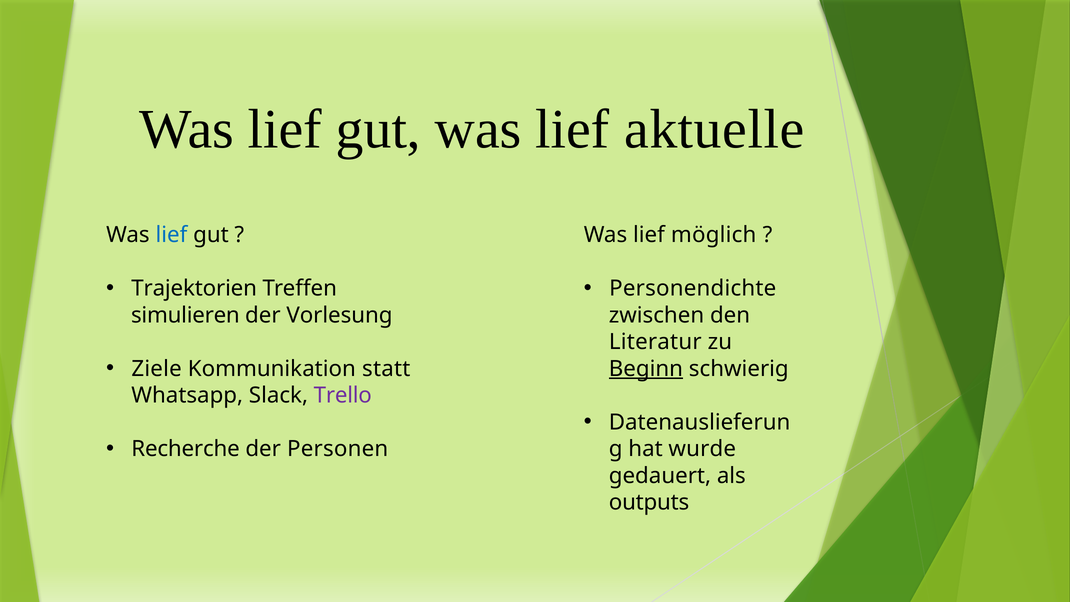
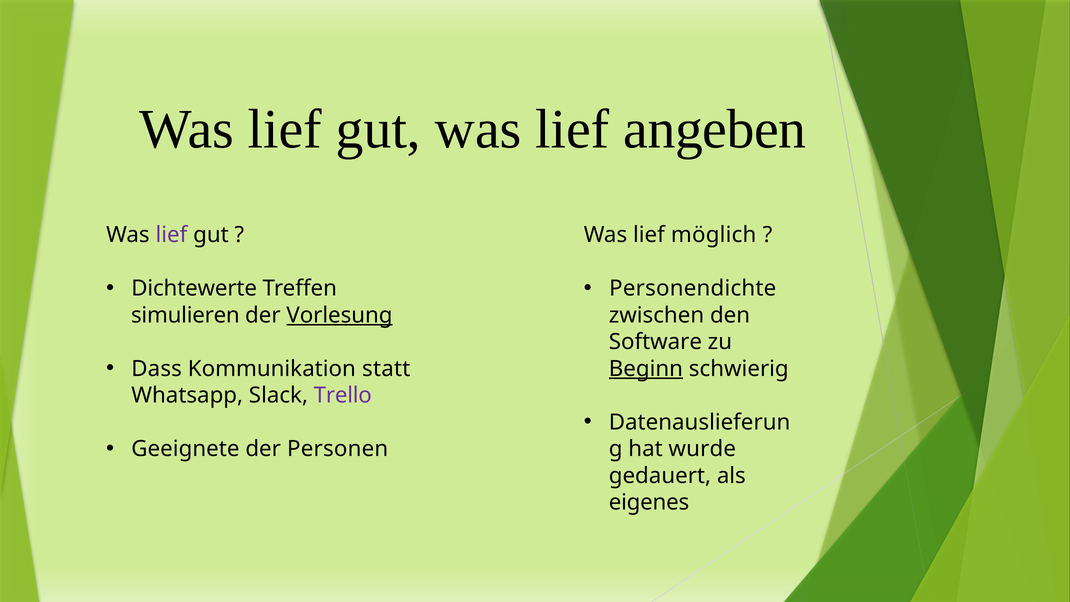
aktuelle: aktuelle -> angeben (715, 129)
lief colour: blue -> purple (171, 235)
Trajektorien: Trajektorien -> Dichtewerte (194, 288)
Vorlesung underline: none -> present (339, 315)
Literatur: Literatur -> Software (655, 342)
Ziele: Ziele -> Dass (157, 369)
Recherche: Recherche -> Geeignete (185, 449)
outputs: outputs -> eigenes (649, 502)
